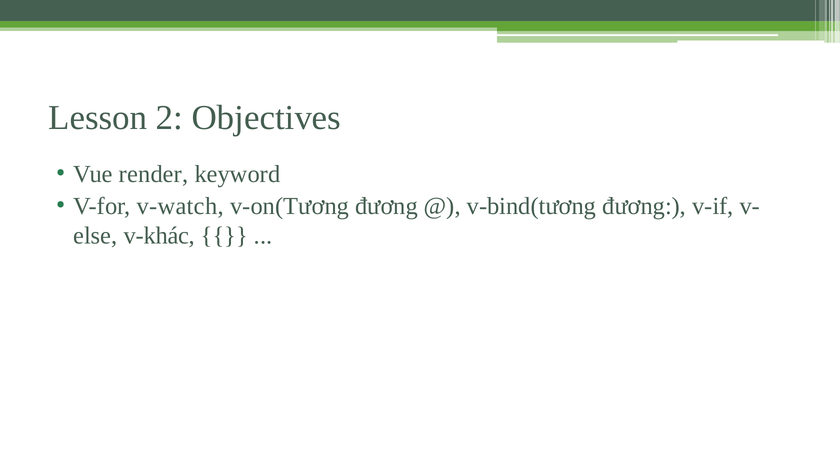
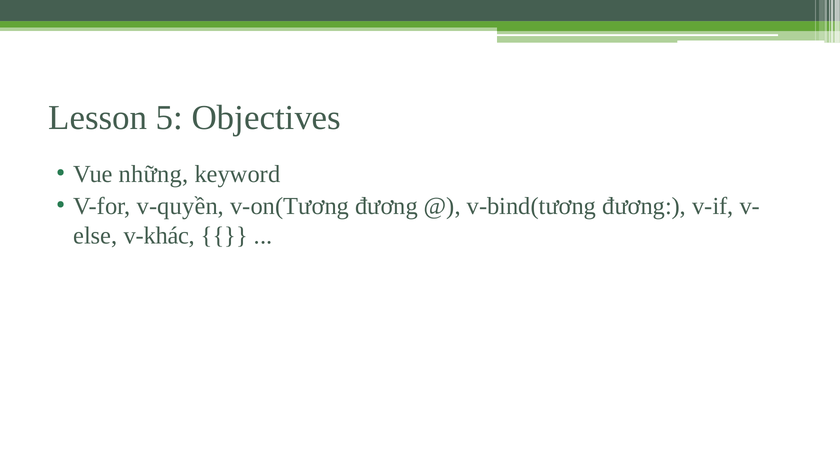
2: 2 -> 5 (169, 118)
render: render -> những (154, 174)
v-watch: v-watch -> v-quyền (180, 207)
